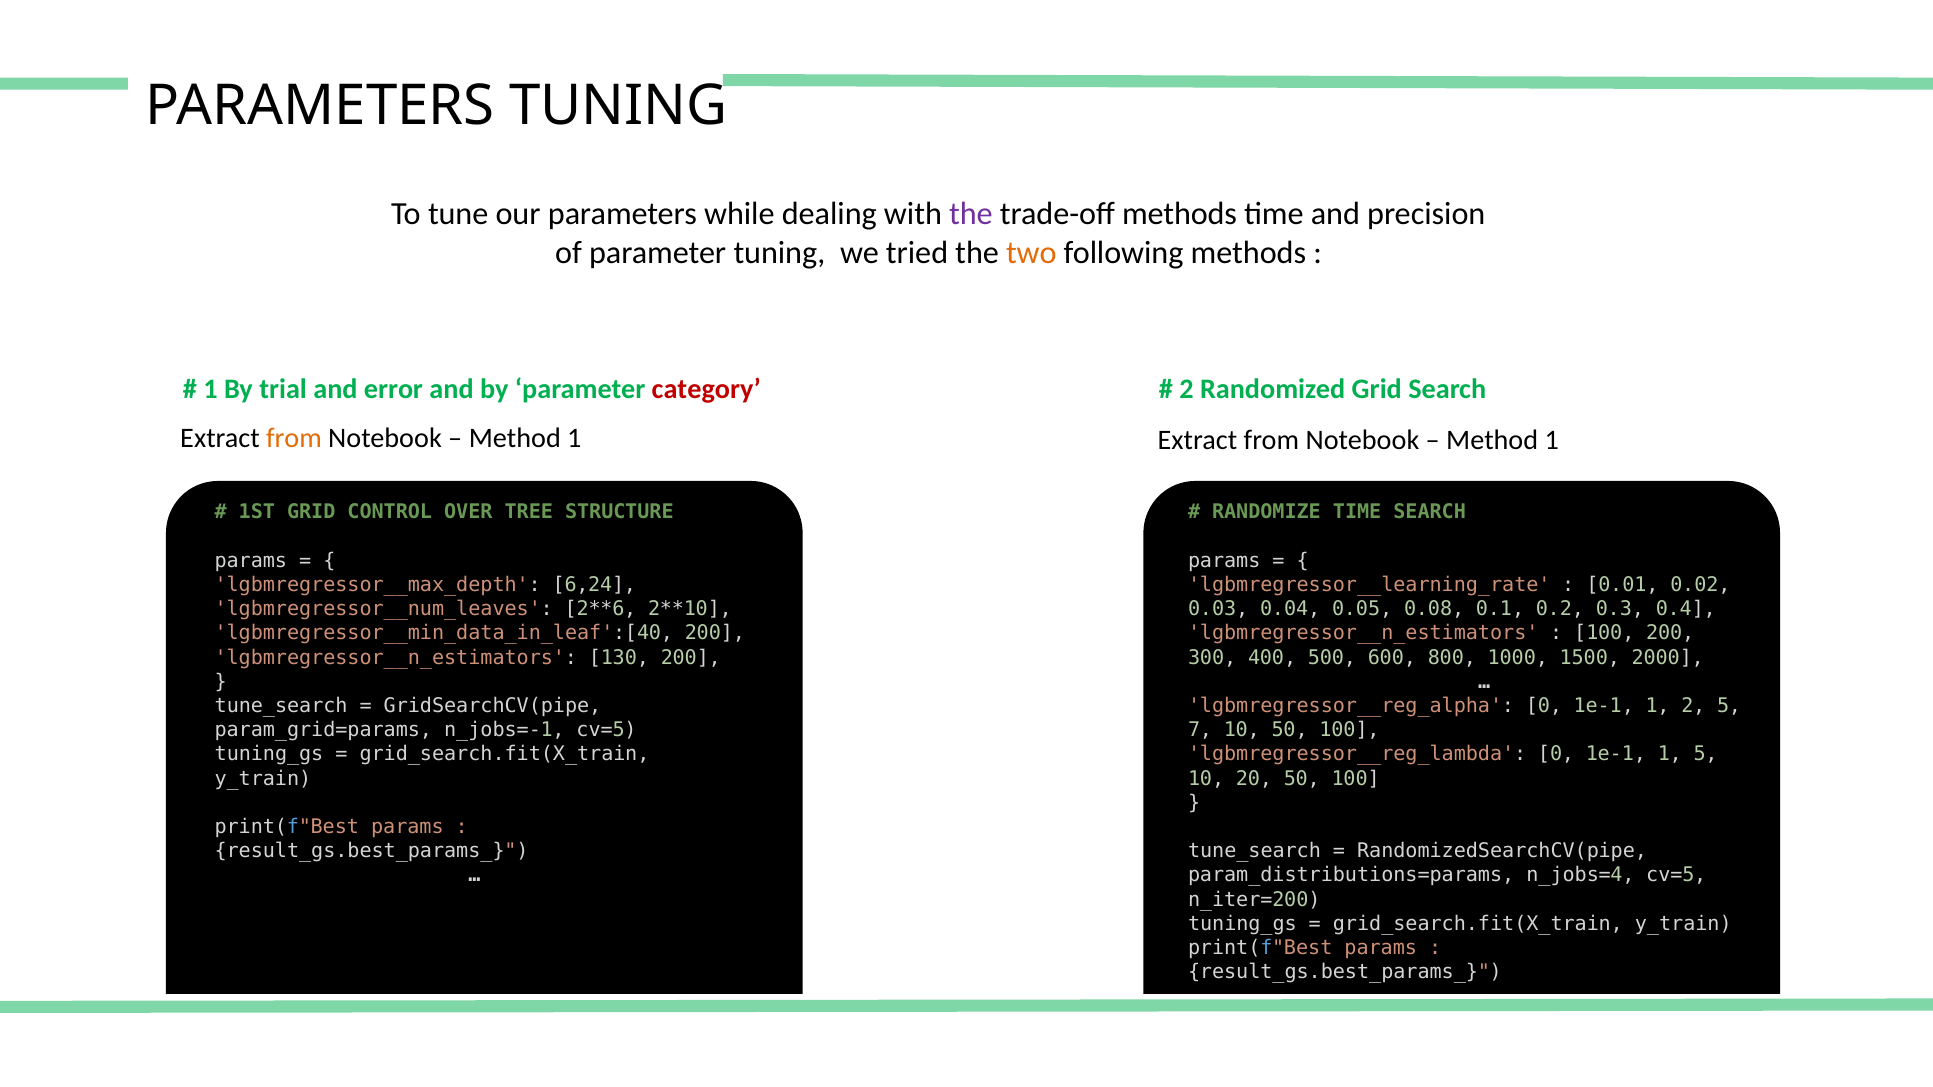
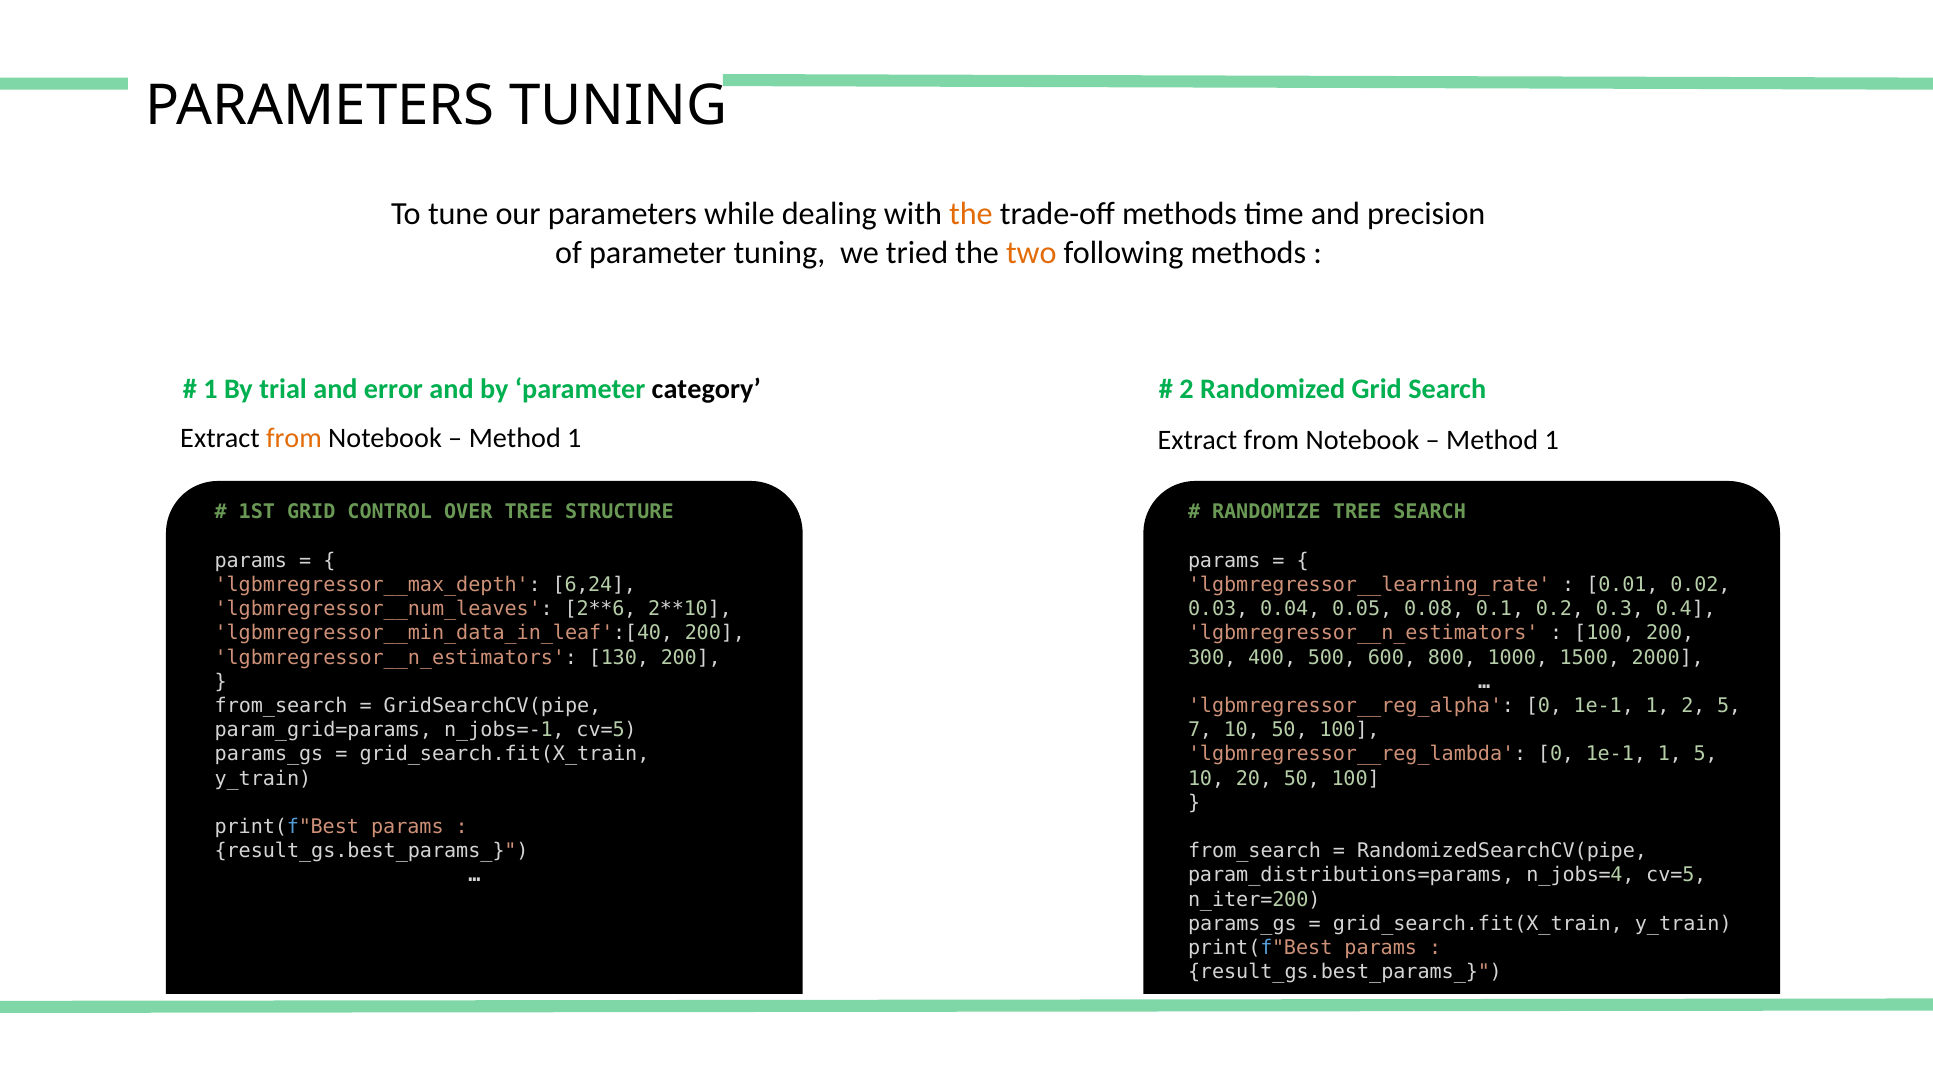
the colour: purple -> orange (971, 214)
category colour: red -> black (706, 389)
RANDOMIZE TIME: TIME -> TREE (1357, 512)
tune_search: tune_search -> from_search (281, 706)
tuning_gs: tuning_gs -> params_gs (269, 754)
tune_search: tune_search -> from_search (1255, 851)
tuning_gs: tuning_gs -> params_gs (1242, 924)
